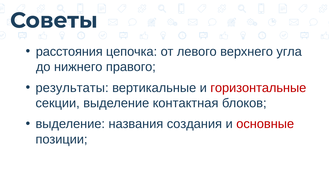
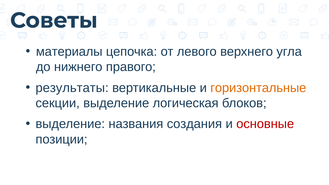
расстояния: расстояния -> материалы (69, 52)
горизонтальные colour: red -> orange (258, 88)
контактная: контактная -> логическая (186, 103)
